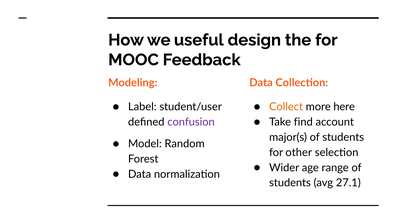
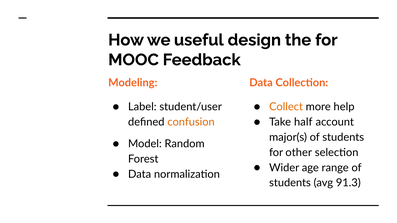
here: here -> help (344, 107)
find: find -> half (303, 122)
confusion colour: purple -> orange (191, 122)
27.1: 27.1 -> 91.3 (348, 183)
